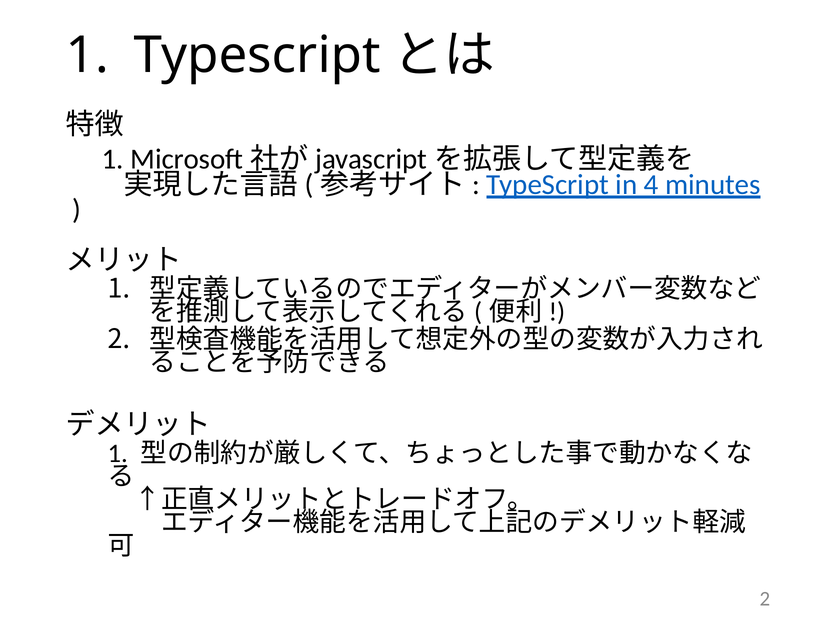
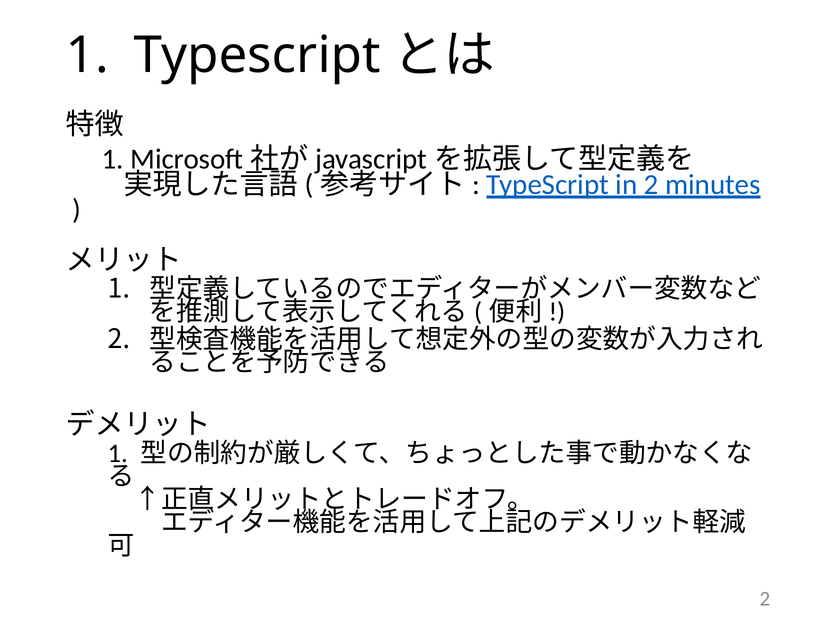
in 4: 4 -> 2 (651, 185)
